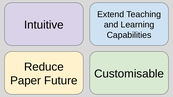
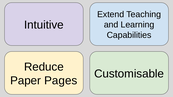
Future: Future -> Pages (61, 81)
